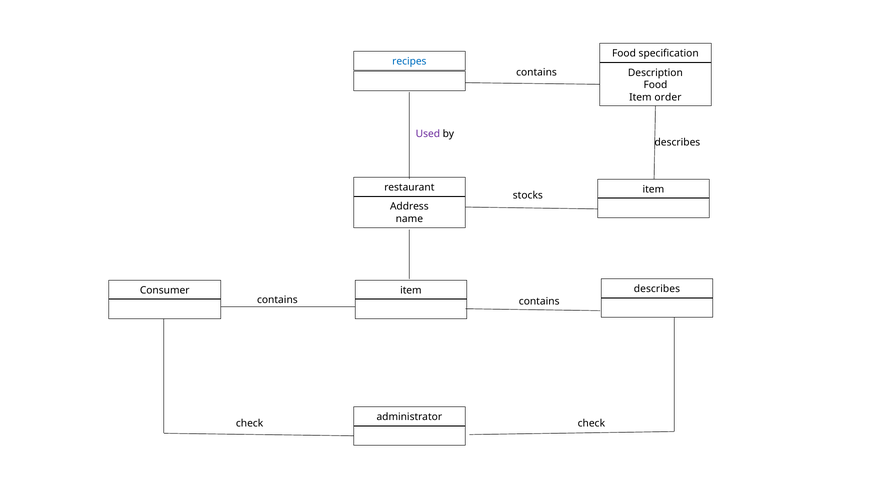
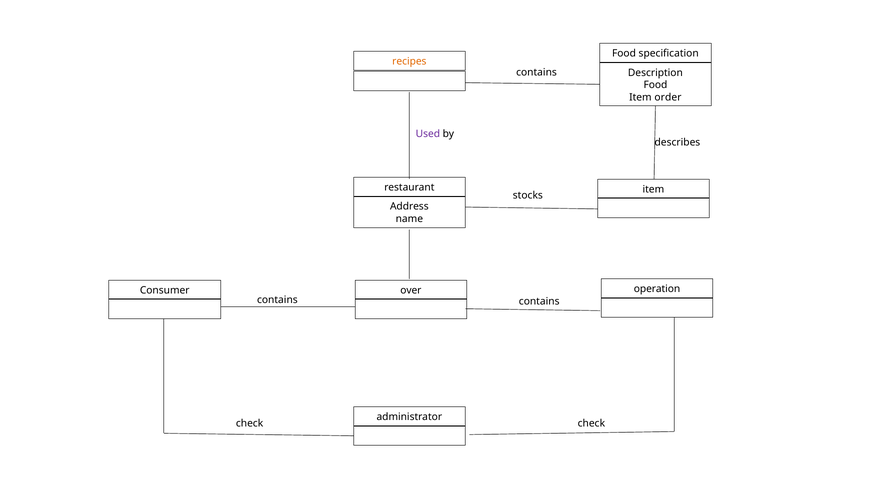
recipes colour: blue -> orange (409, 62)
item: item -> over (411, 290)
Consumer describes: describes -> operation (657, 289)
